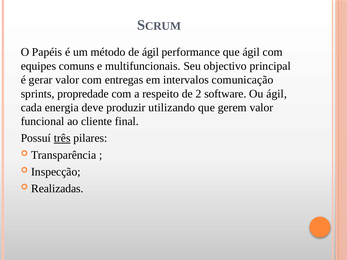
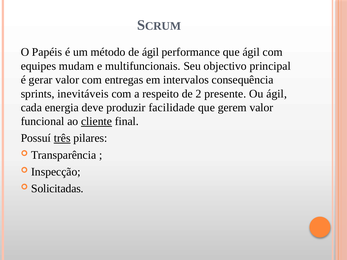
comuns: comuns -> mudam (77, 66)
comunicação: comunicação -> consequência (243, 80)
propredade: propredade -> inevitáveis (83, 94)
software: software -> presente (225, 94)
utilizando: utilizando -> facilidade (172, 108)
cliente underline: none -> present (97, 122)
Realizadas: Realizadas -> Solicitadas (57, 189)
